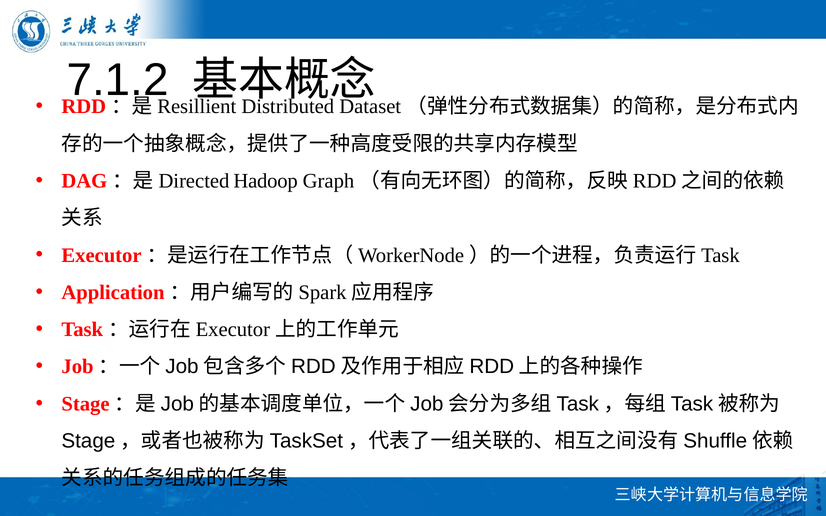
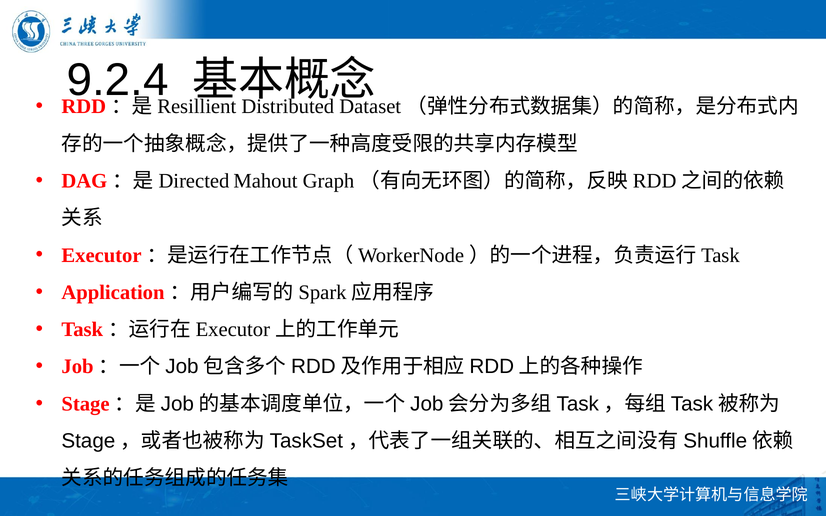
7.1.2: 7.1.2 -> 9.2.4 (118, 80)
Hadoop: Hadoop -> Mahout (266, 181)
